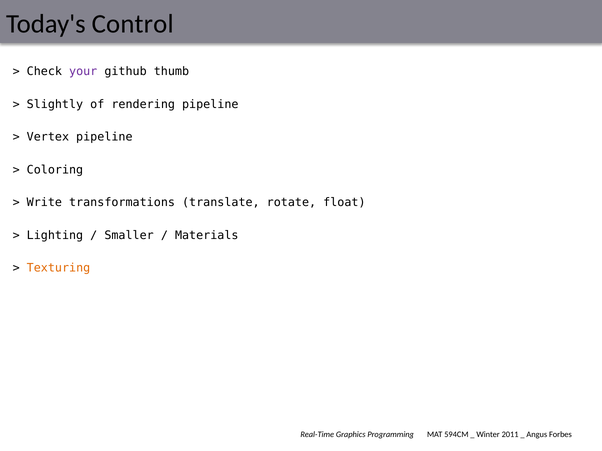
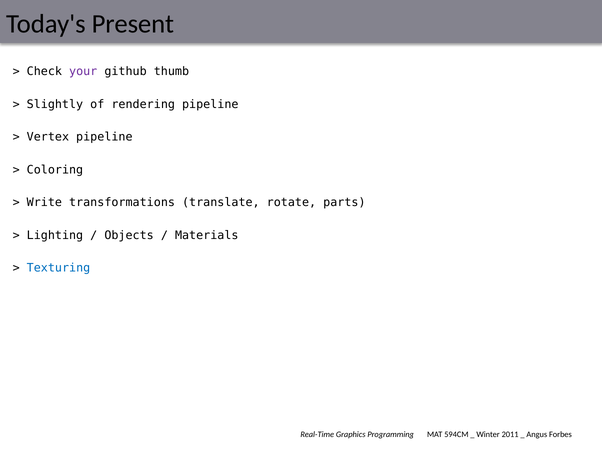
Control: Control -> Present (133, 24)
float: float -> parts (344, 203)
Smaller: Smaller -> Objects (129, 236)
Texturing colour: orange -> blue (58, 268)
